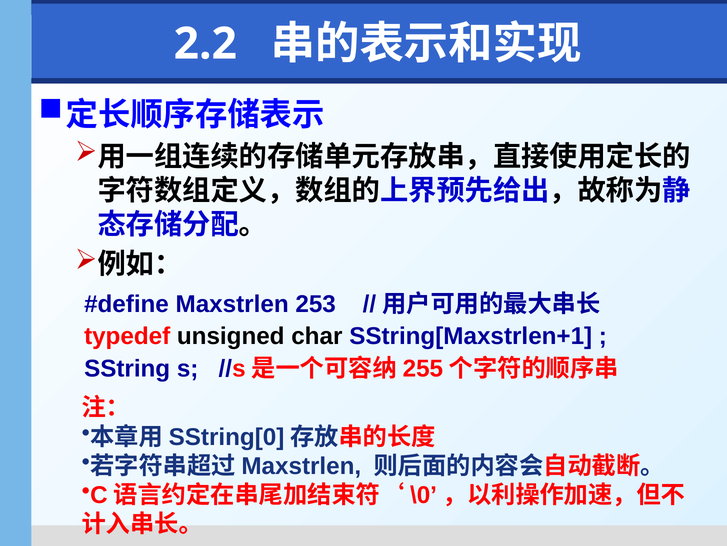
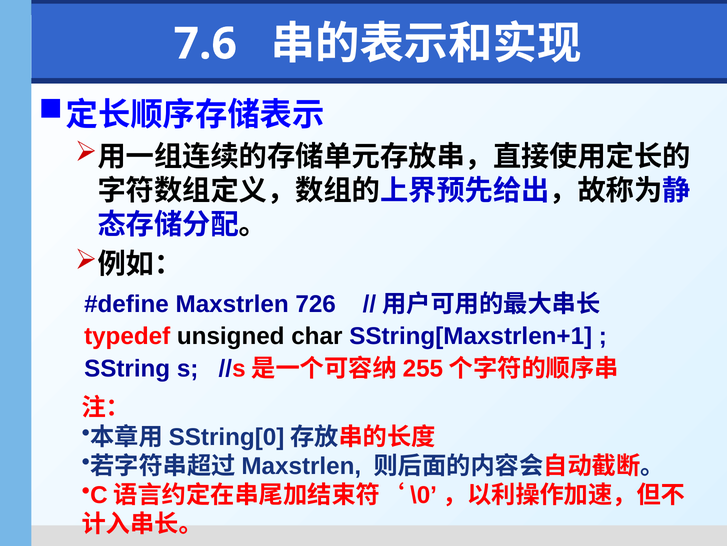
2.2: 2.2 -> 7.6 (205, 44)
253: 253 -> 726 (316, 304)
